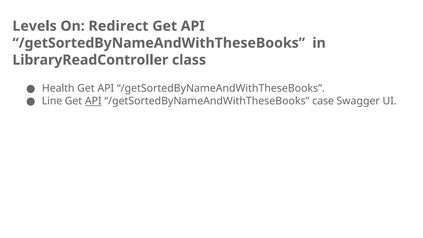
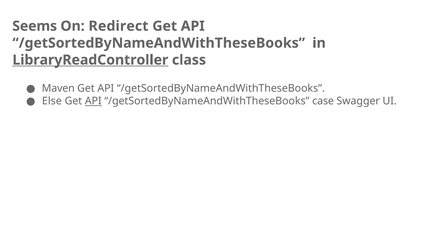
Levels: Levels -> Seems (35, 26)
LibraryReadController underline: none -> present (90, 60)
Health: Health -> Maven (58, 88)
Line: Line -> Else (52, 101)
